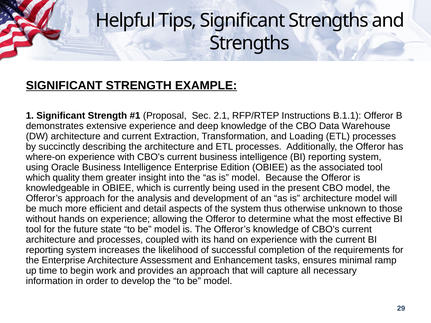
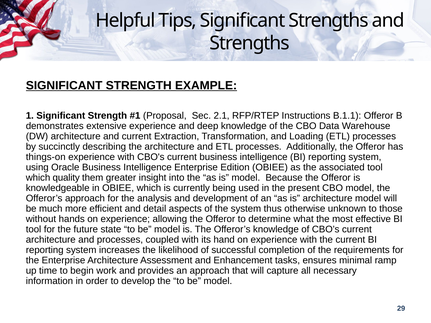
where-on: where-on -> things-on (46, 157)
